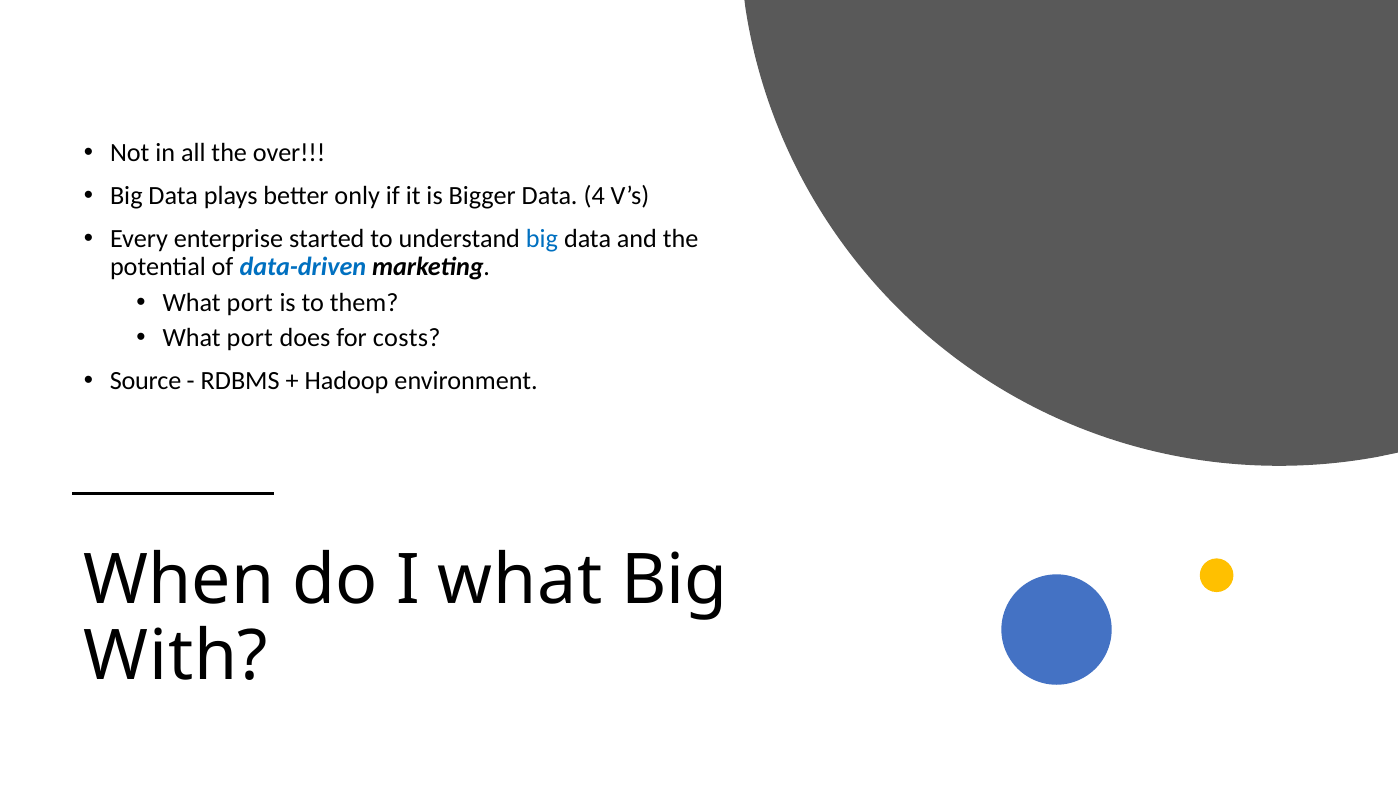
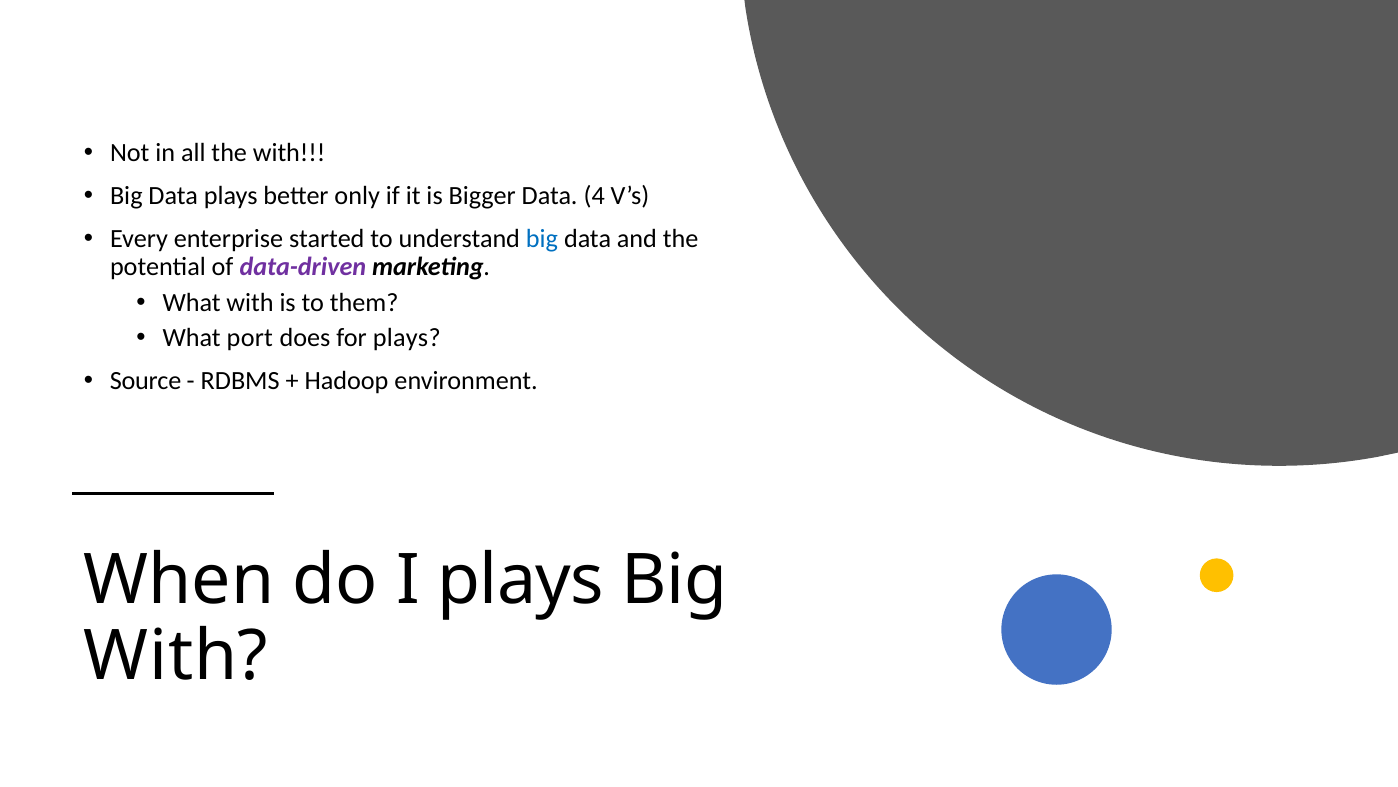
the over: over -> with (289, 153)
data-driven colour: blue -> purple (303, 267)
port: port -> with (250, 302)
for costs: costs -> plays (407, 338)
I what: what -> plays (521, 580)
